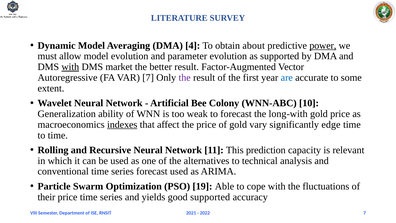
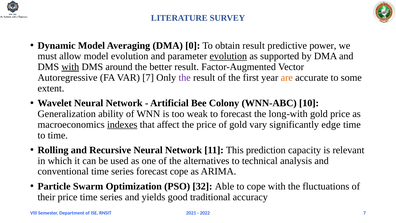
4: 4 -> 0 (193, 45)
obtain about: about -> result (254, 45)
power underline: present -> none (323, 45)
evolution underline: none -> present (228, 56)
market: market -> around (119, 67)
are colour: blue -> orange (287, 78)
forecast used: used -> cope (179, 171)
19: 19 -> 32 (202, 186)
good supported: supported -> traditional (210, 197)
